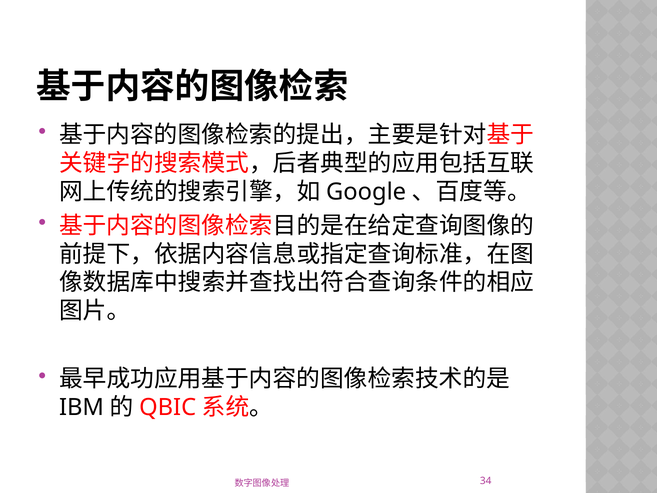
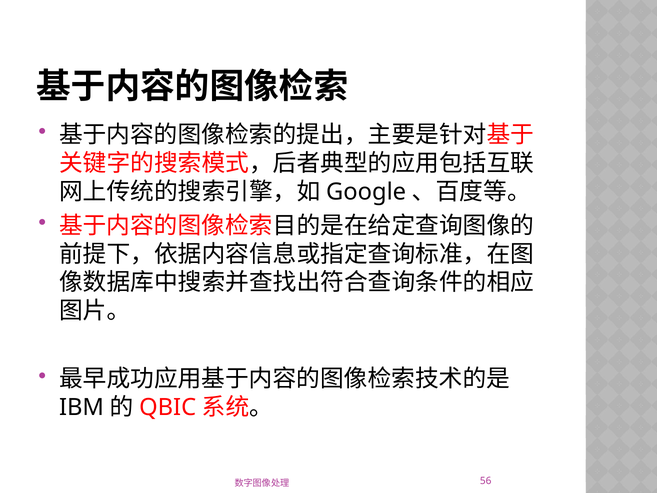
34: 34 -> 56 (486, 481)
